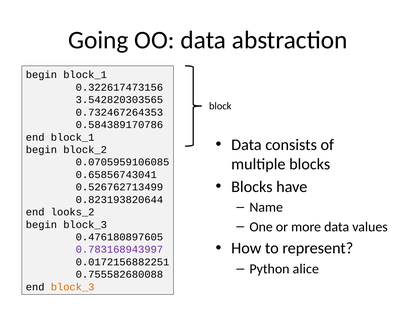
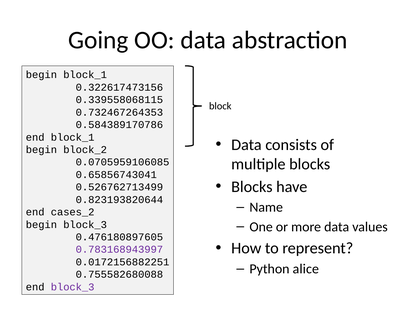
3.542820303565: 3.542820303565 -> 0.339558068115 (119, 100)
looks_2: looks_2 -> cases_2 (73, 212)
block_3 colour: orange -> purple (73, 287)
